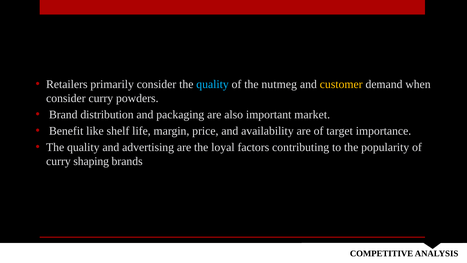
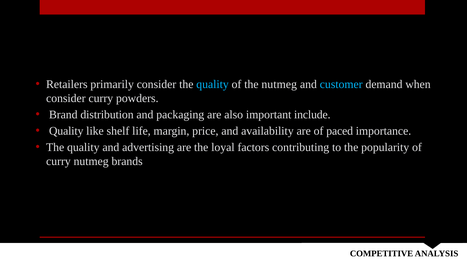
customer colour: yellow -> light blue (341, 84)
market: market -> include (312, 114)
Benefit: Benefit -> Quality (66, 131)
target: target -> paced (340, 131)
curry shaping: shaping -> nutmeg (91, 161)
